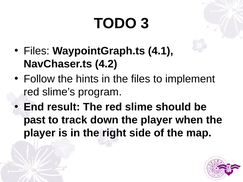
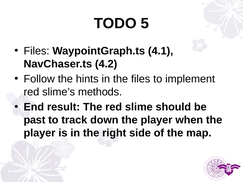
3: 3 -> 5 (145, 24)
program: program -> methods (100, 92)
